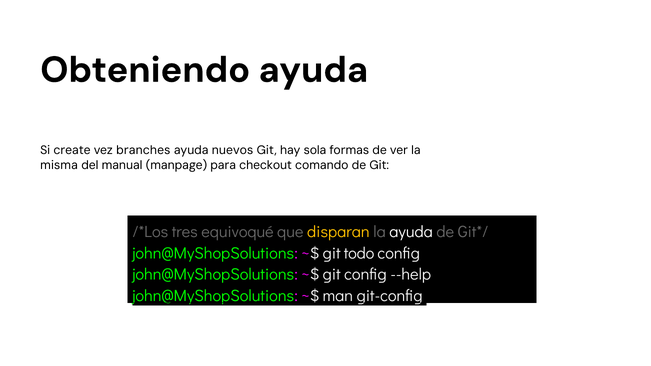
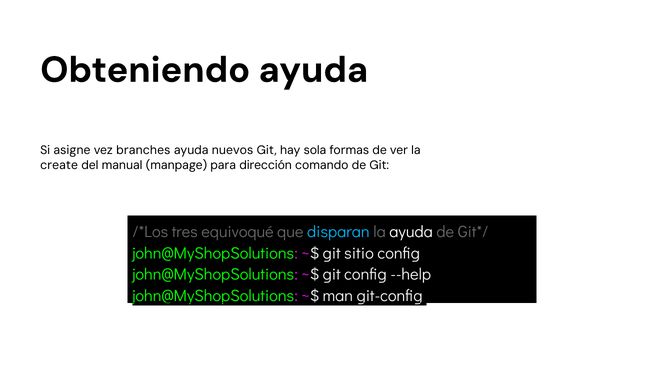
create: create -> asigne (72, 150)
misma: misma -> create (59, 165)
checkout: checkout -> dirección (266, 165)
disparan colour: yellow -> light blue (338, 232)
todo: todo -> sitio (359, 253)
